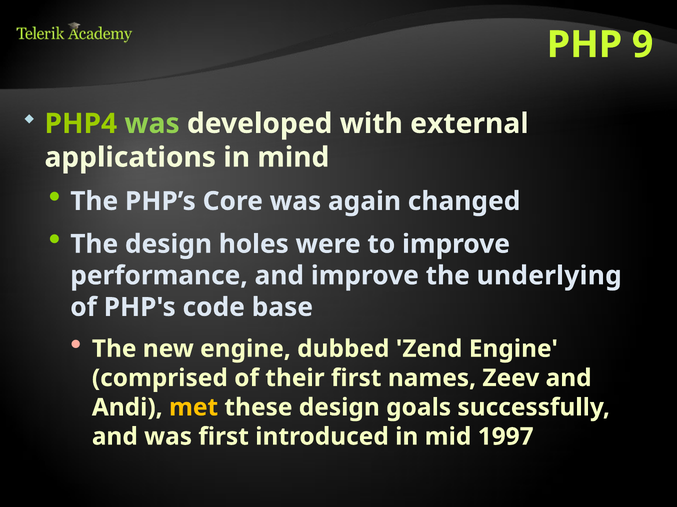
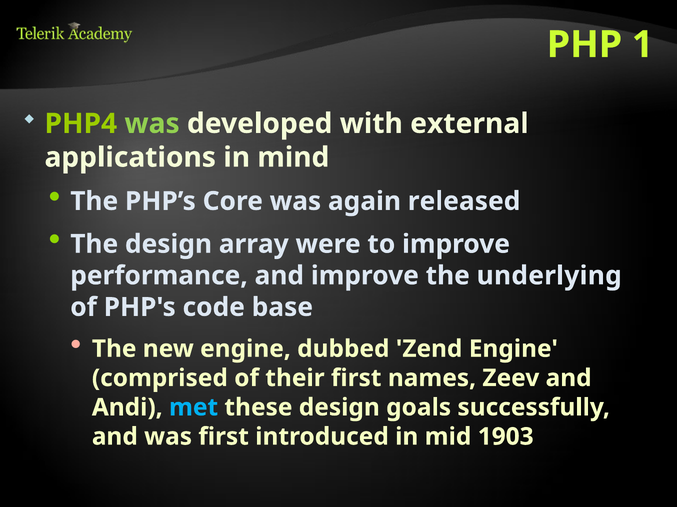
9: 9 -> 1 (643, 45)
changed: changed -> released (464, 202)
holes: holes -> array (254, 244)
met colour: yellow -> light blue (194, 408)
1997: 1997 -> 1903 (506, 437)
